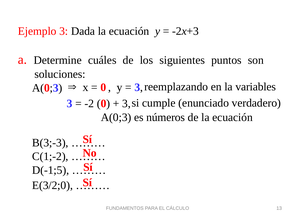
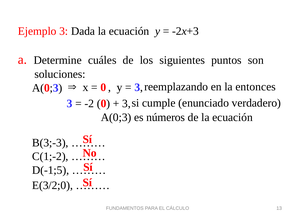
variables: variables -> entonces (256, 87)
